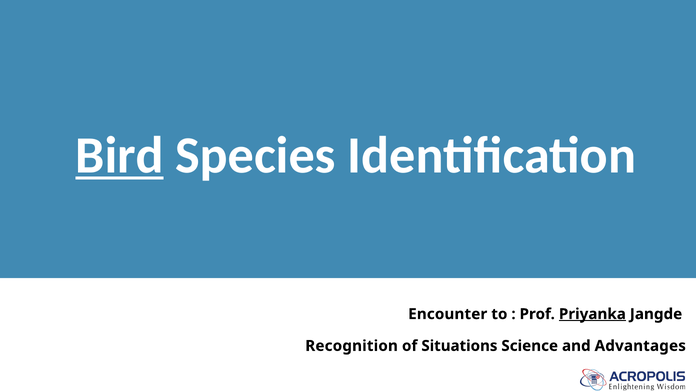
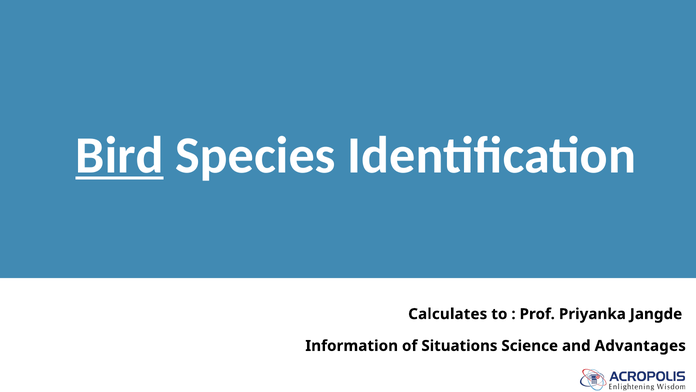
Encounter: Encounter -> Calculates (448, 314)
Priyanka underline: present -> none (592, 314)
Recognition: Recognition -> Information (352, 345)
